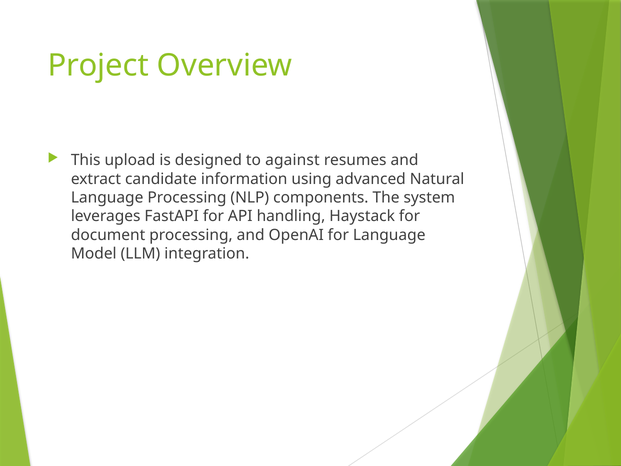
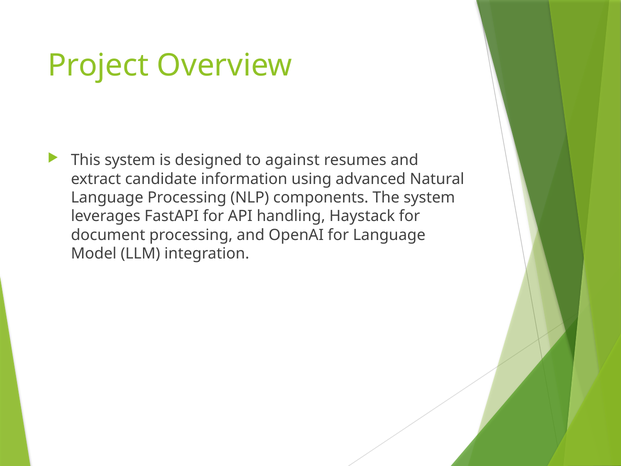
This upload: upload -> system (130, 160)
